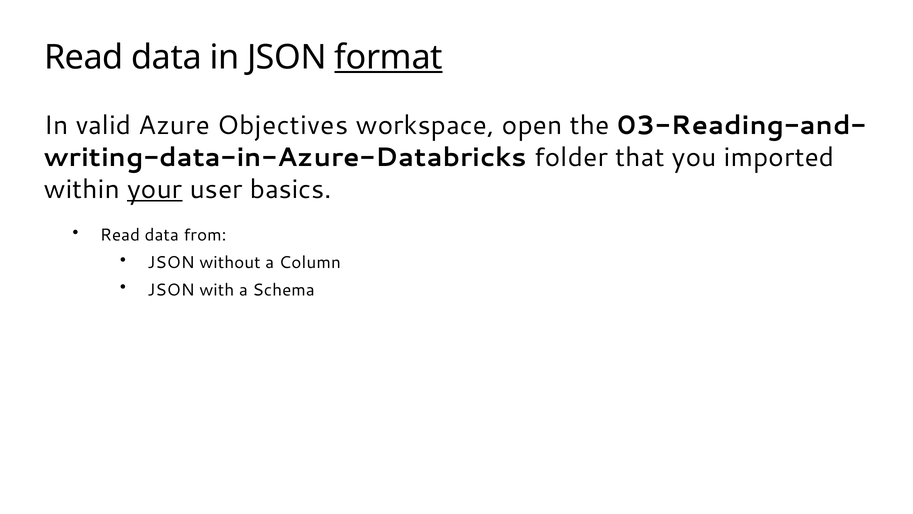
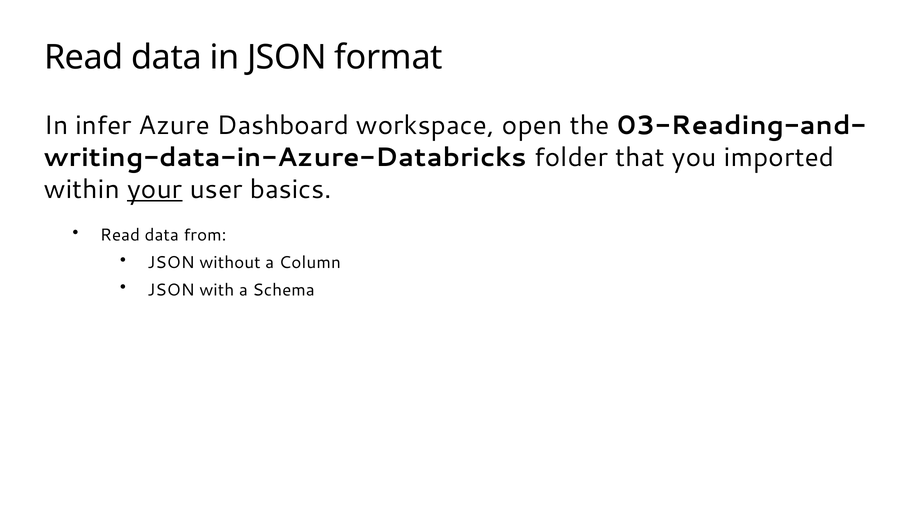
format underline: present -> none (389, 57)
valid: valid -> infer (103, 125)
Objectives: Objectives -> Dashboard (283, 125)
